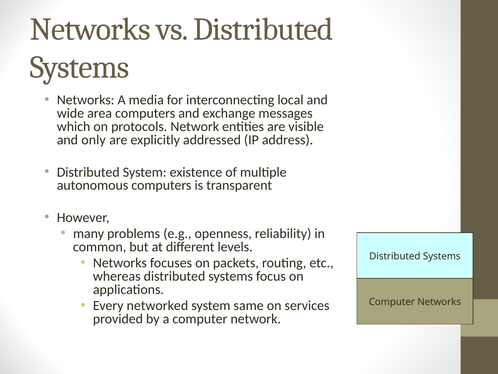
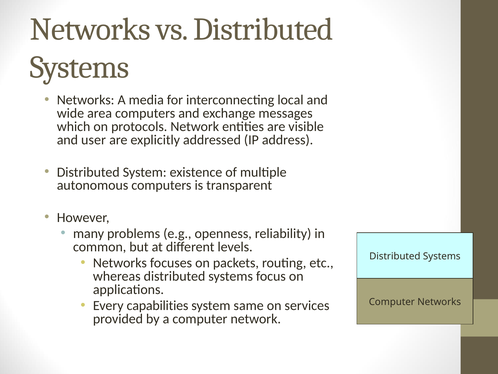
only: only -> user (94, 140)
networked: networked -> capabilities (158, 305)
